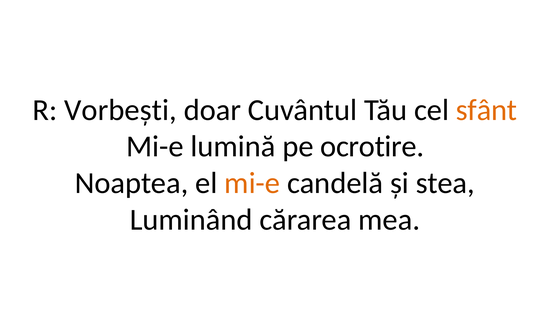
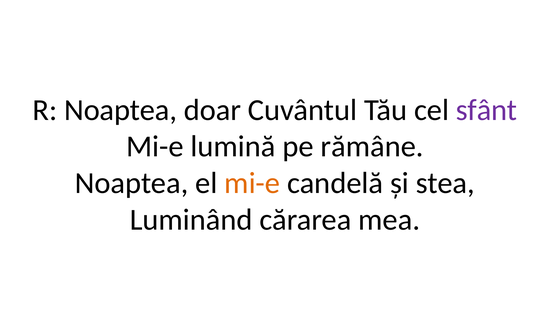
R Vorbești: Vorbești -> Noaptea (121, 110)
sfânt colour: orange -> purple (487, 110)
ocrotire: ocrotire -> rămâne (372, 147)
